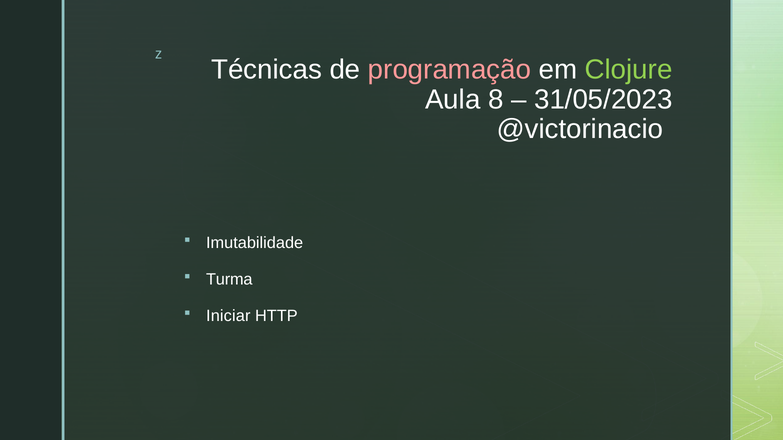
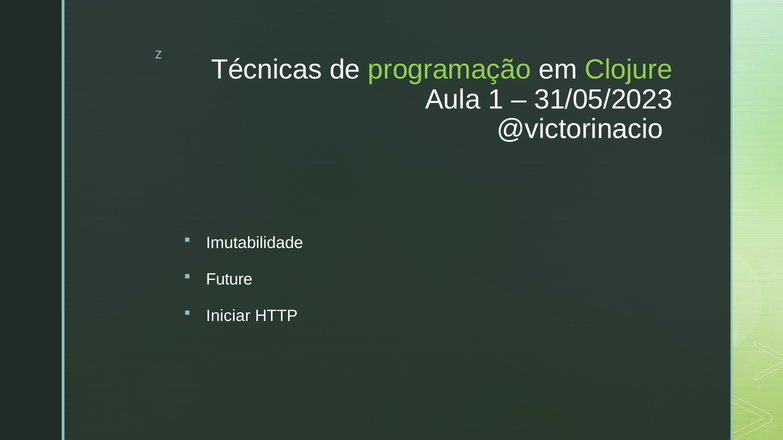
programação colour: pink -> light green (450, 70)
8: 8 -> 1 (496, 100)
Turma: Turma -> Future (229, 280)
